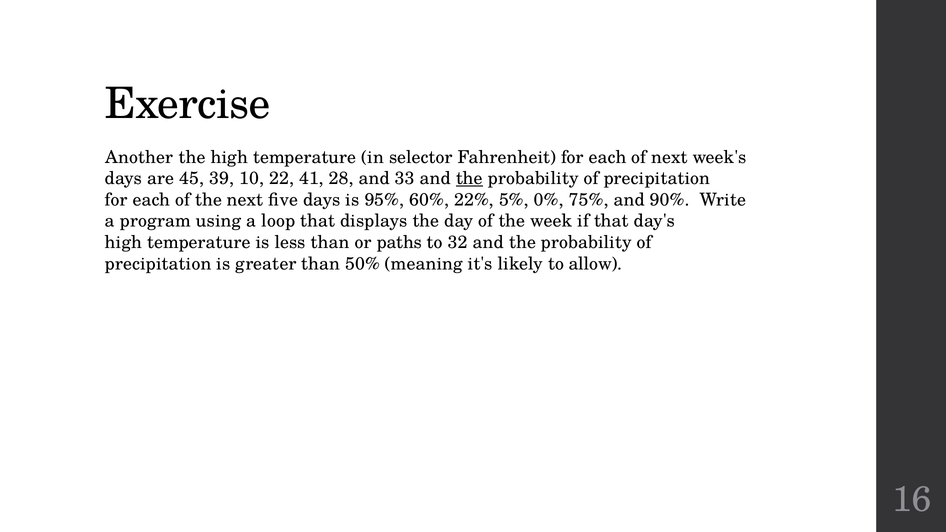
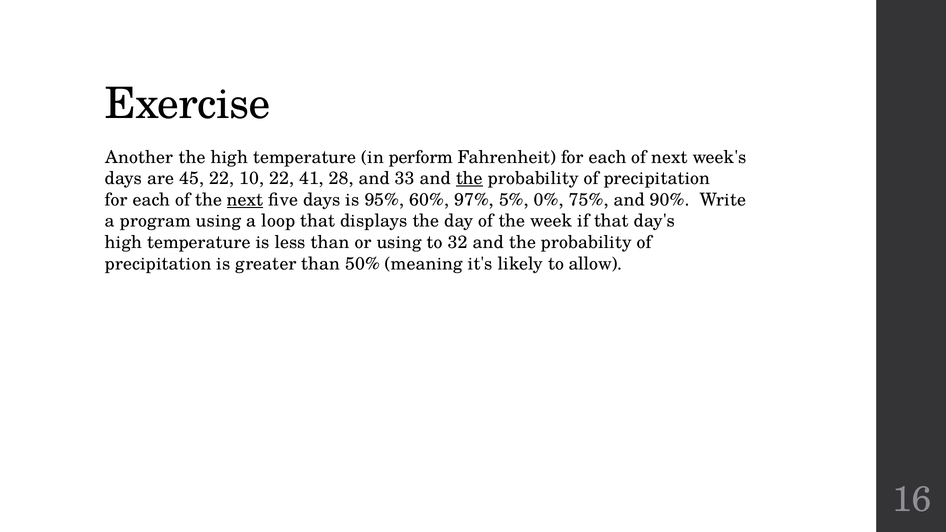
selector: selector -> perform (421, 157)
45 39: 39 -> 22 (222, 179)
next underline: none -> present (245, 200)
22%: 22% -> 97% (474, 200)
or paths: paths -> using (399, 242)
